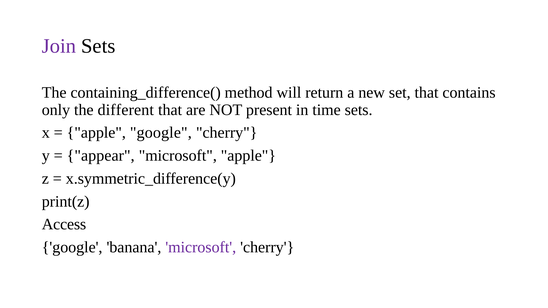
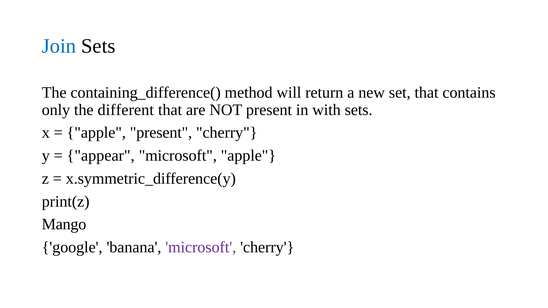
Join colour: purple -> blue (59, 46)
time: time -> with (327, 110)
apple google: google -> present (161, 133)
Access: Access -> Mango (64, 225)
